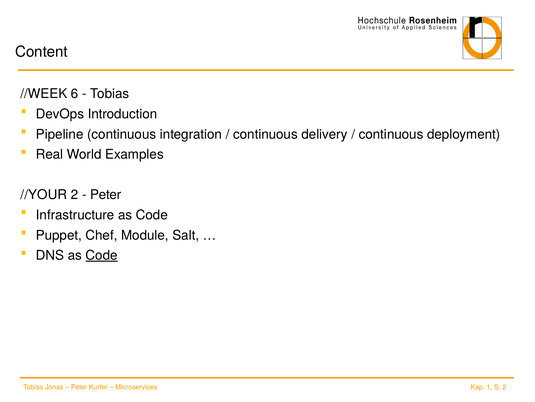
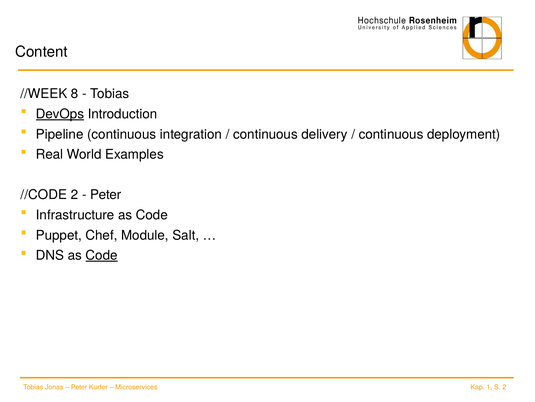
6: 6 -> 8 (75, 94)
DevOps underline: none -> present (60, 114)
//YOUR: //YOUR -> //CODE (44, 195)
